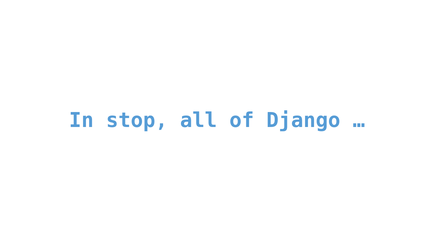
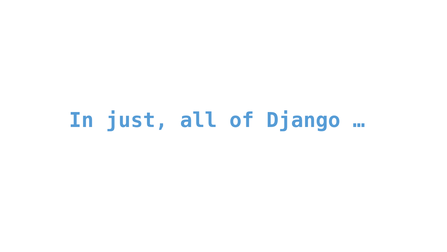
stop: stop -> just (137, 120)
